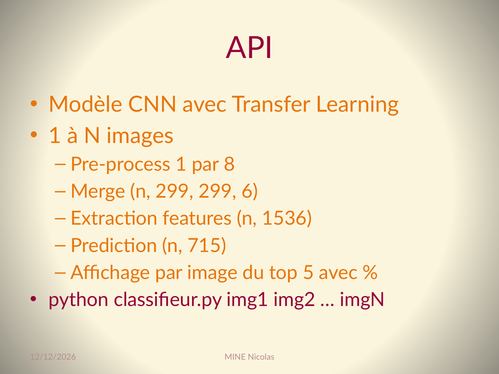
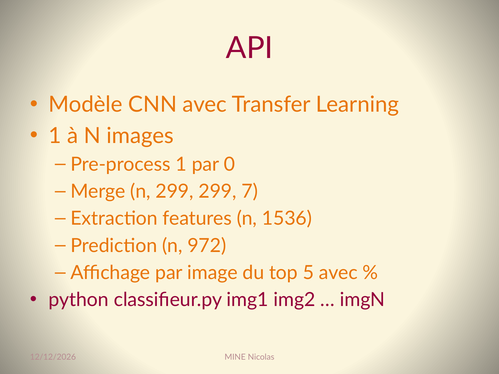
8: 8 -> 0 (229, 164)
6: 6 -> 7 (250, 192)
715: 715 -> 972 (207, 246)
